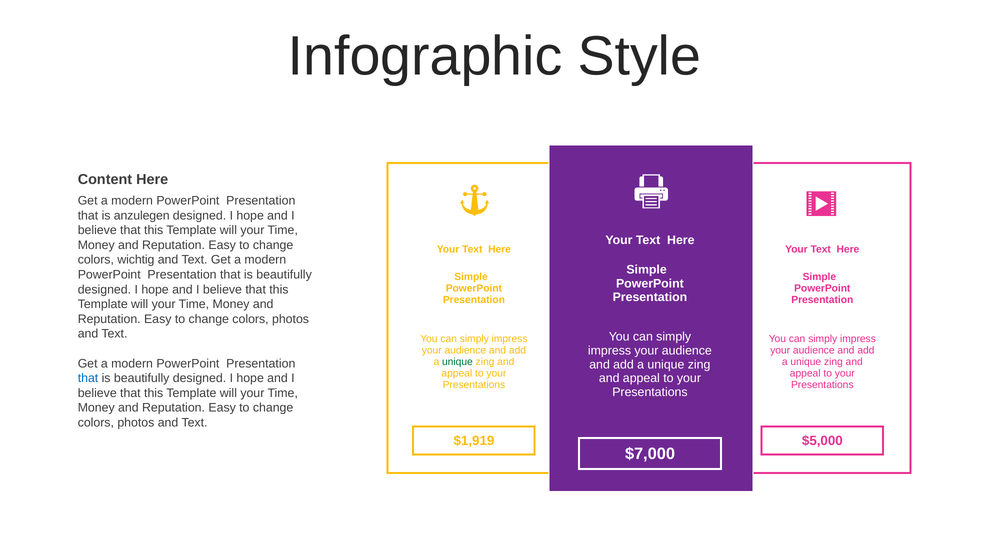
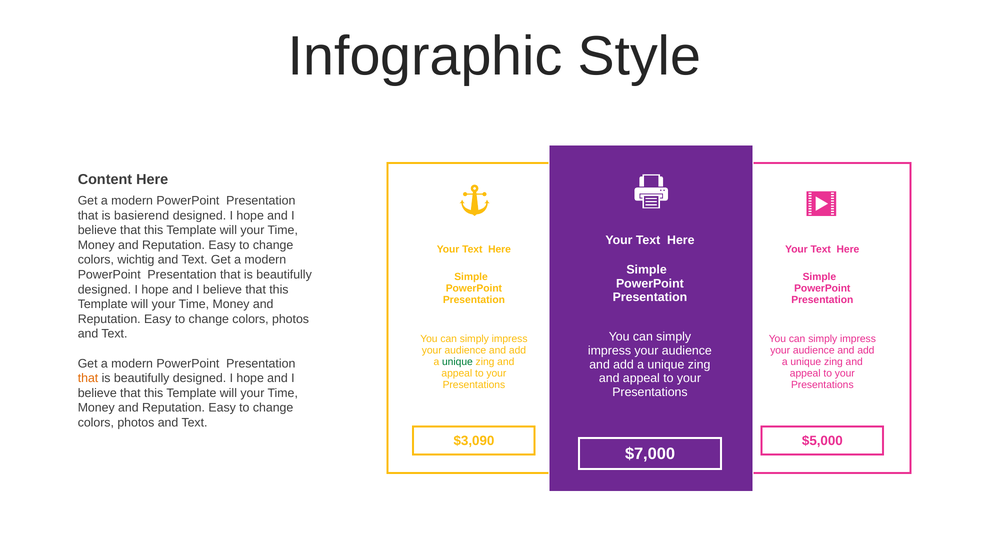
anzulegen: anzulegen -> basierend (142, 216)
that colour: blue -> orange (88, 378)
$1,919: $1,919 -> $3,090 (474, 441)
